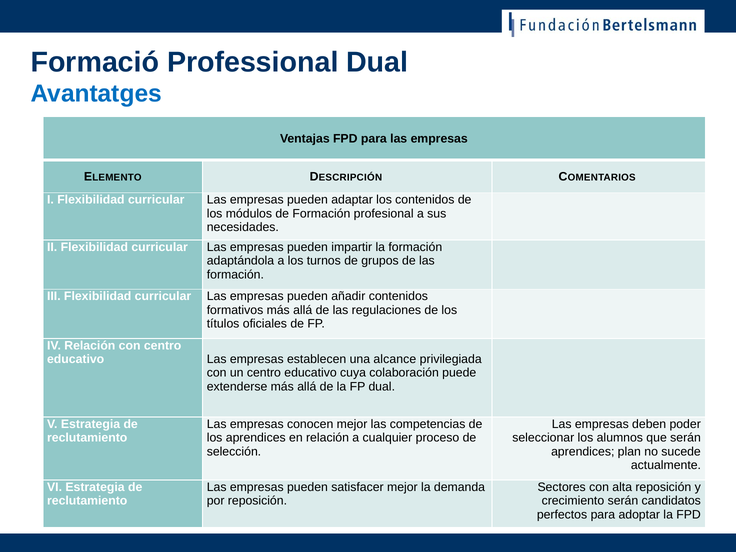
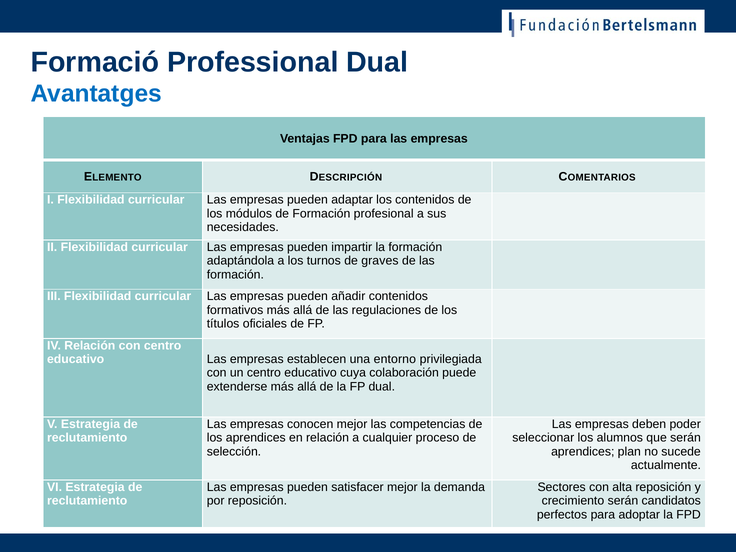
grupos: grupos -> graves (380, 261)
alcance: alcance -> entorno (395, 359)
